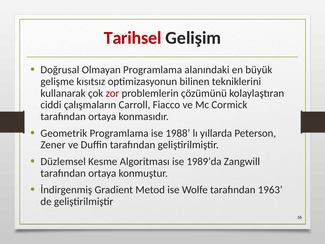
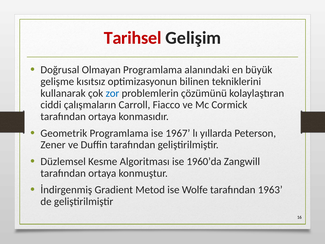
zor colour: red -> blue (112, 93)
1988: 1988 -> 1967 (178, 133)
1989’da: 1989’da -> 1960’da (204, 161)
